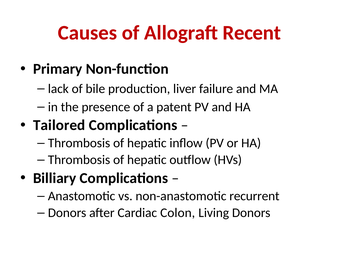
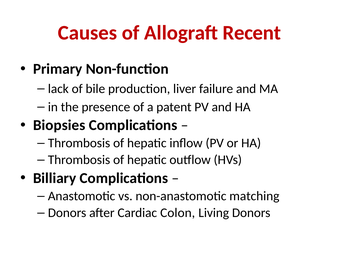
Tailored: Tailored -> Biopsies (59, 125)
recurrent: recurrent -> matching (254, 196)
